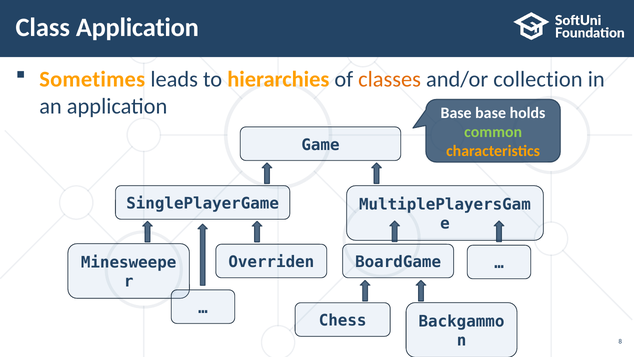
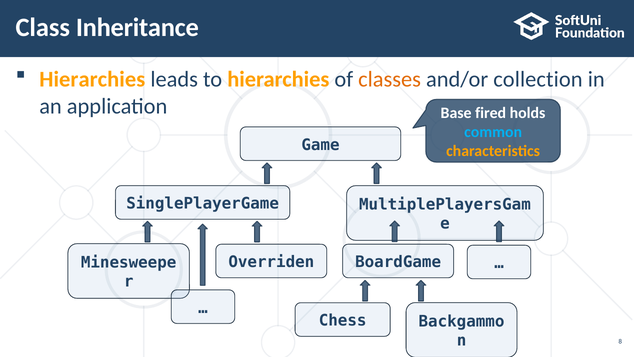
Class Application: Application -> Inheritance (137, 27)
Sometimes: Sometimes -> Hierarchies (92, 79)
Base base: base -> fired (491, 113)
common colour: light green -> light blue (493, 132)
